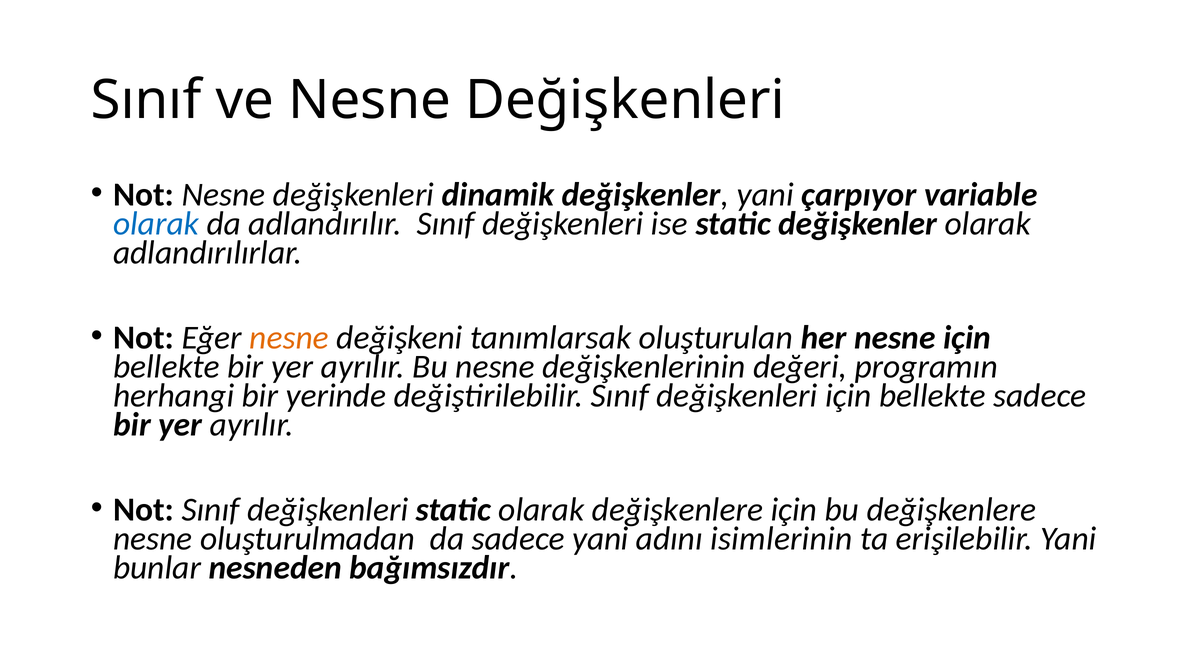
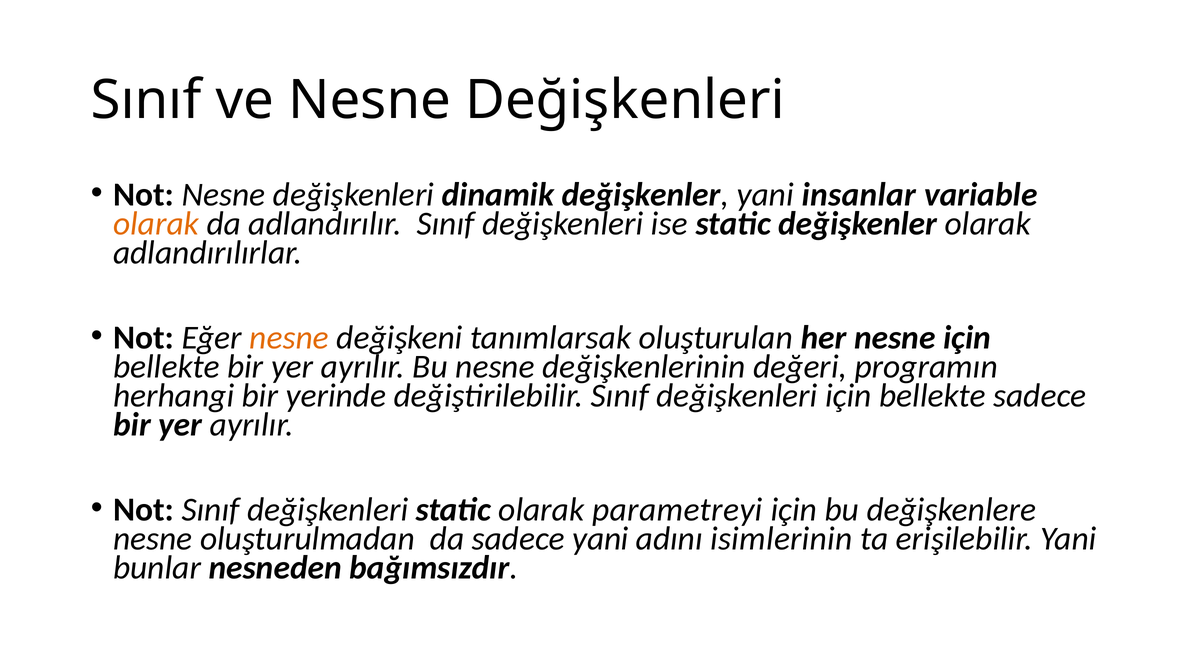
çarpıyor: çarpıyor -> insanlar (859, 195)
olarak colour: blue -> orange (156, 224)
olarak değişkenlere: değişkenlere -> parametreyi (677, 510)
